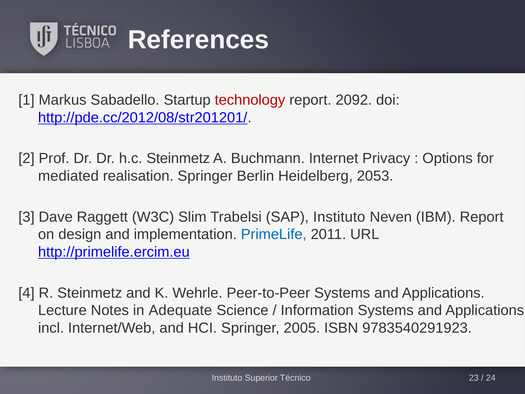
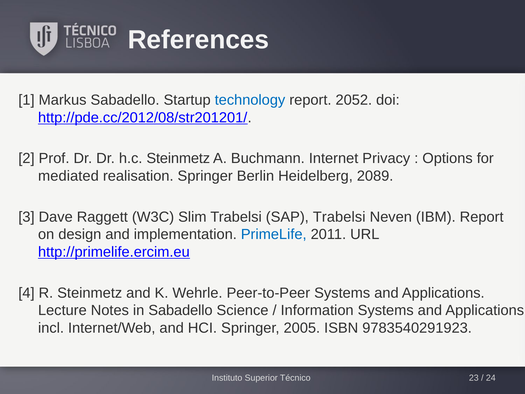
technology colour: red -> blue (250, 100)
2092: 2092 -> 2052 (354, 100)
2053: 2053 -> 2089 (375, 176)
SAP Instituto: Instituto -> Trabelsi (339, 217)
in Adequate: Adequate -> Sabadello (180, 310)
